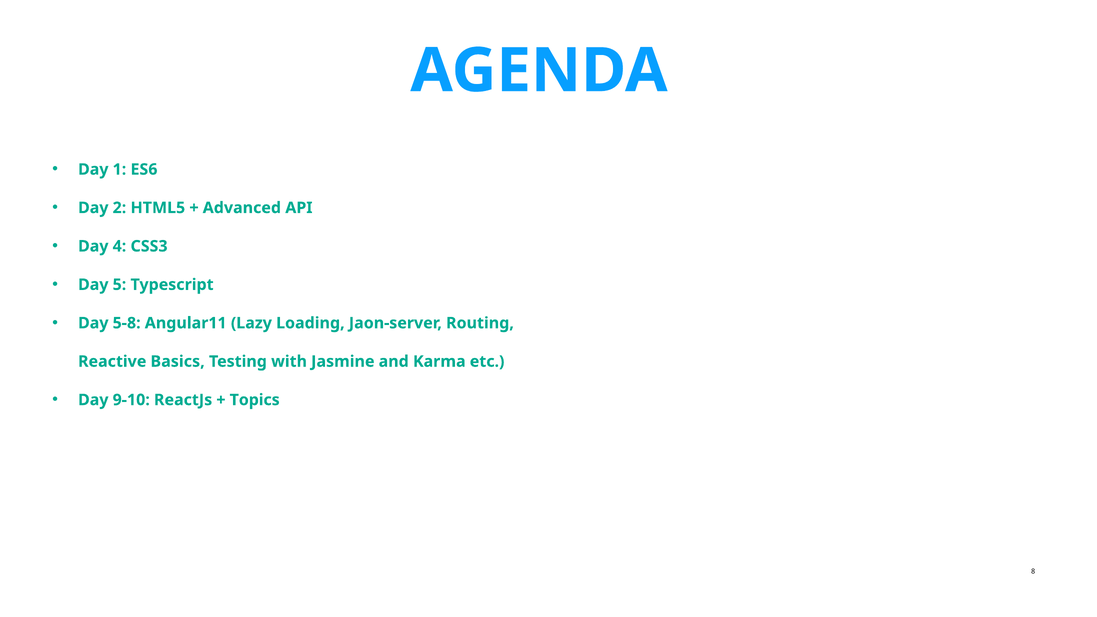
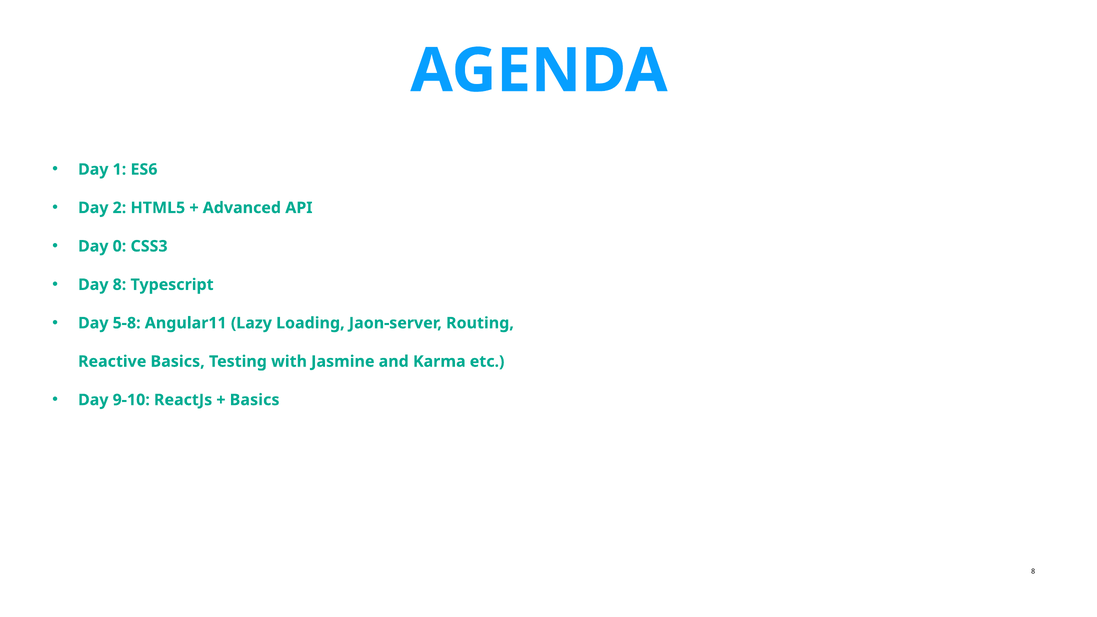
4: 4 -> 0 (119, 246)
Day 5: 5 -> 8 (119, 285)
Topics: Topics -> Basics (255, 400)
